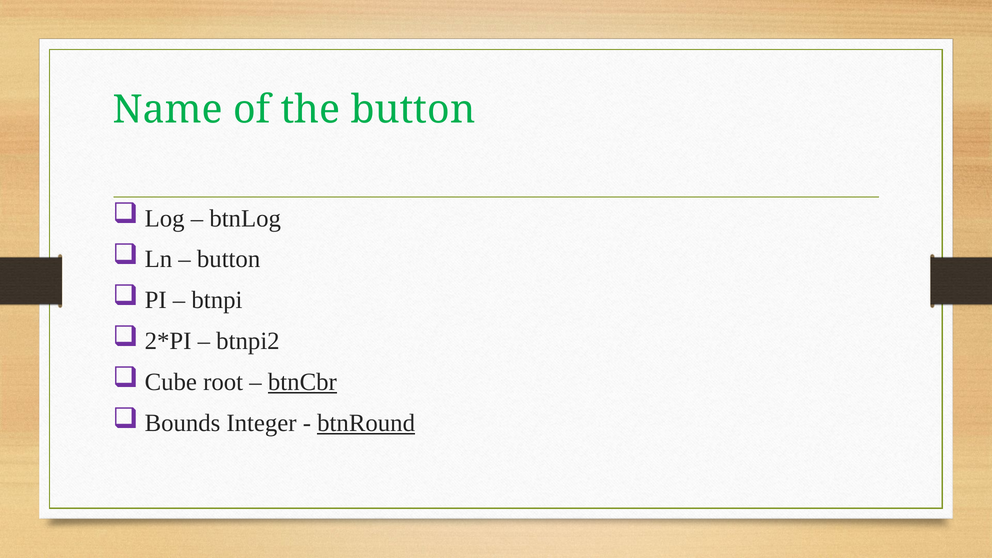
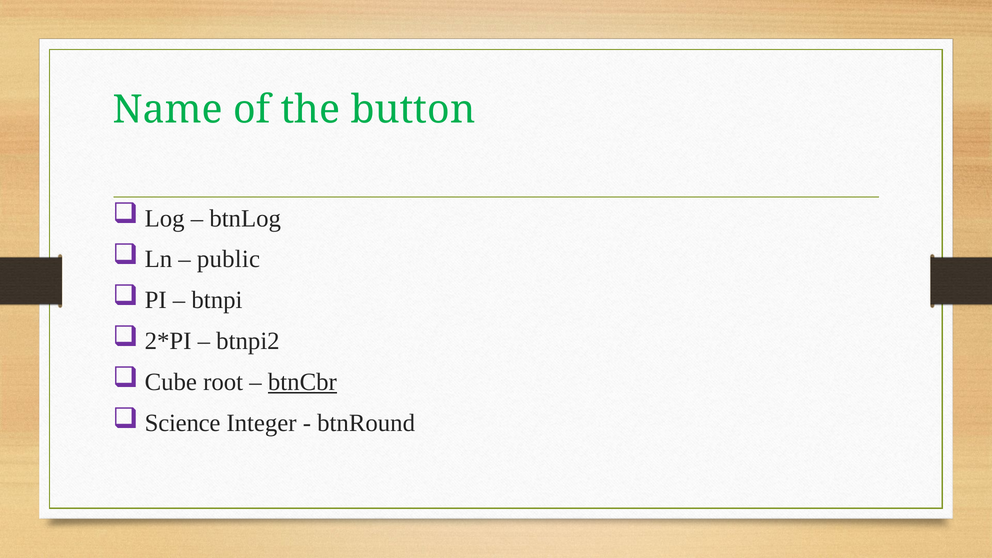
button: button -> public (229, 259)
Bounds: Bounds -> Science (183, 423)
btnRound underline: present -> none (366, 423)
